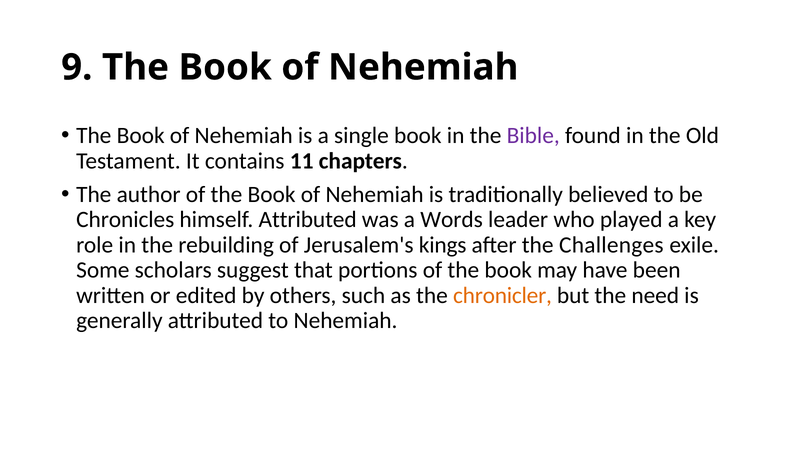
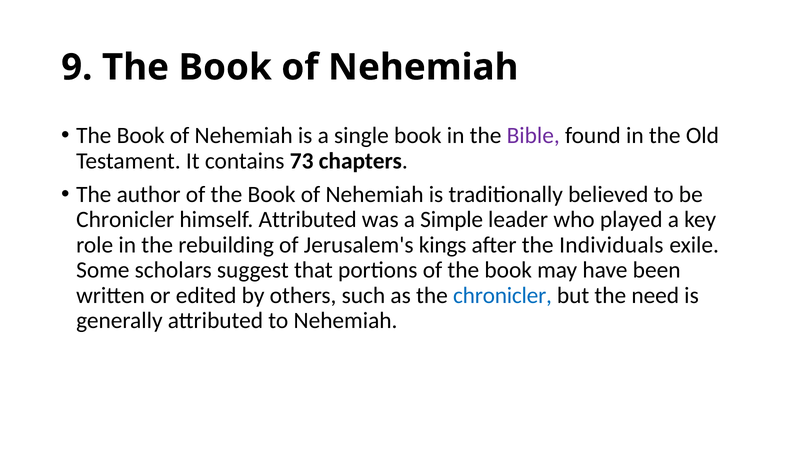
11: 11 -> 73 (302, 161)
Chronicles: Chronicles -> Chronicler (125, 220)
Words: Words -> Simple (452, 220)
Challenges: Challenges -> Individuals (611, 245)
chronicler colour: orange -> blue (502, 296)
